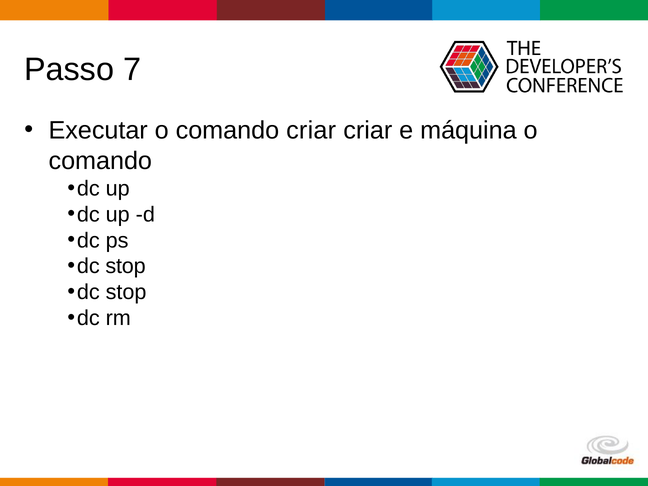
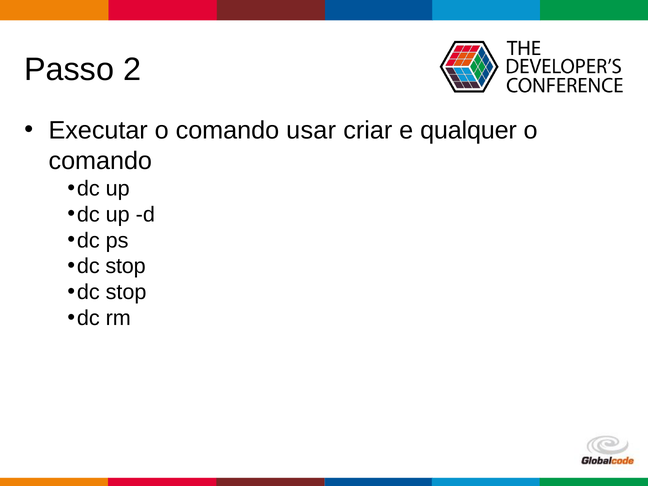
7: 7 -> 2 (132, 69)
comando criar: criar -> usar (311, 130)
máquina: máquina -> qualquer (469, 130)
